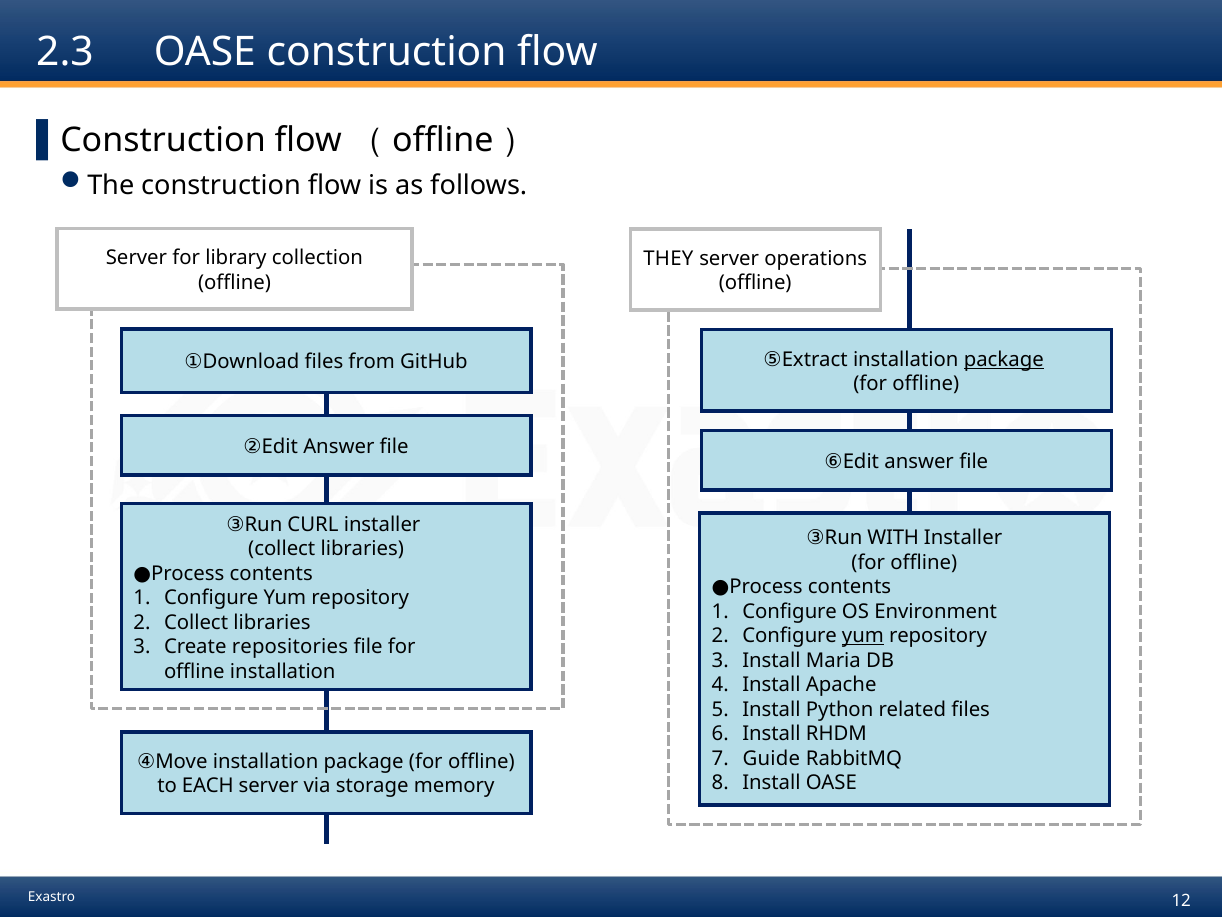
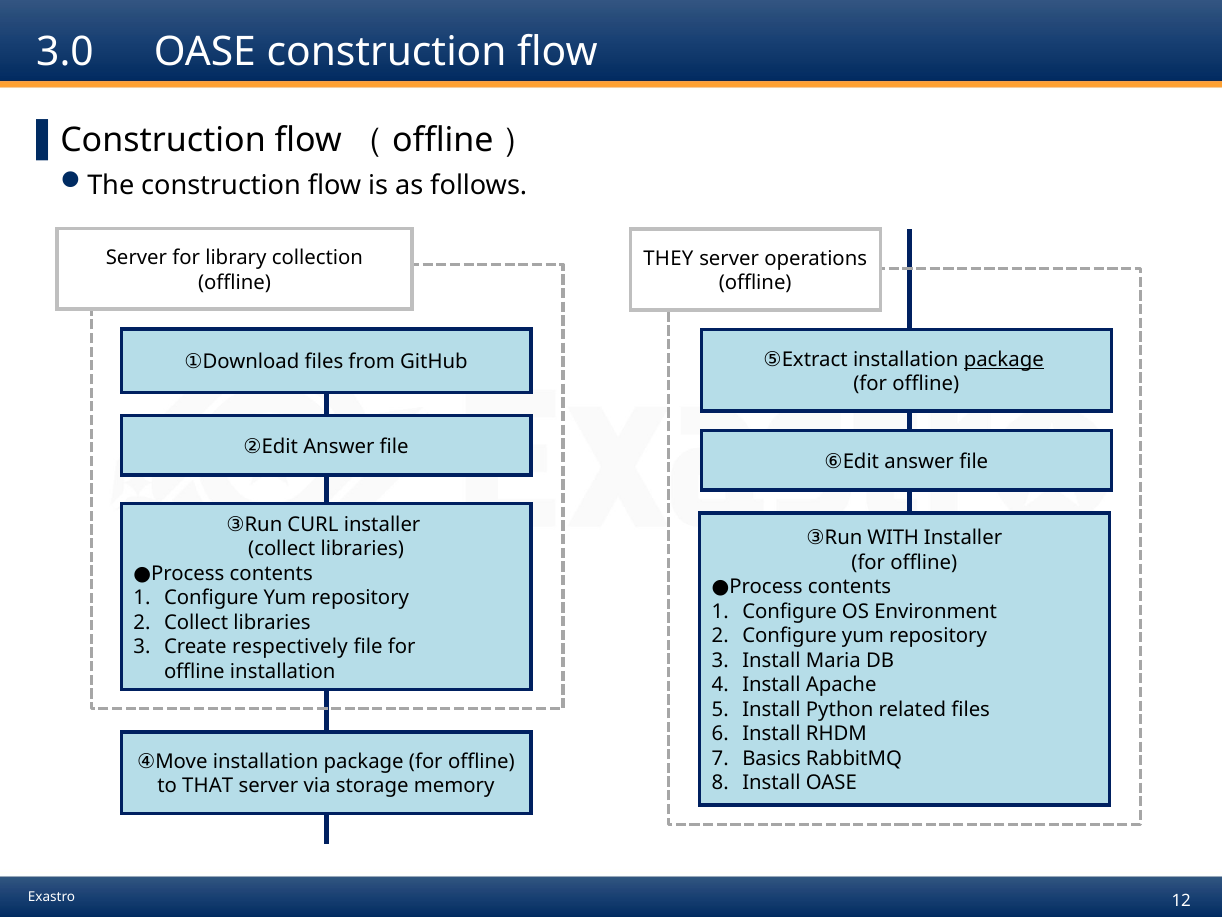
2.3: 2.3 -> 3.0 (65, 52)
yum underline: present -> none (863, 636)
repositories: repositories -> respectively (290, 646)
Guide: Guide -> Basics (772, 758)
EACH: EACH -> THAT (208, 786)
